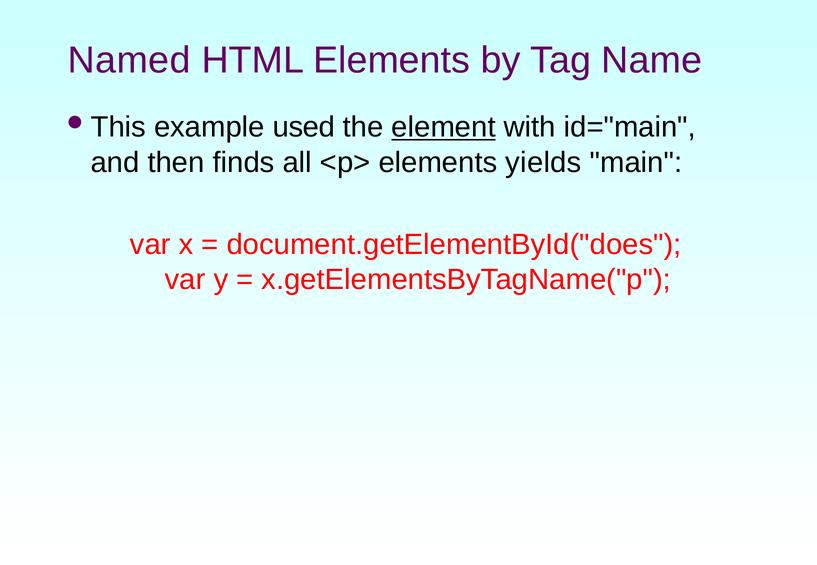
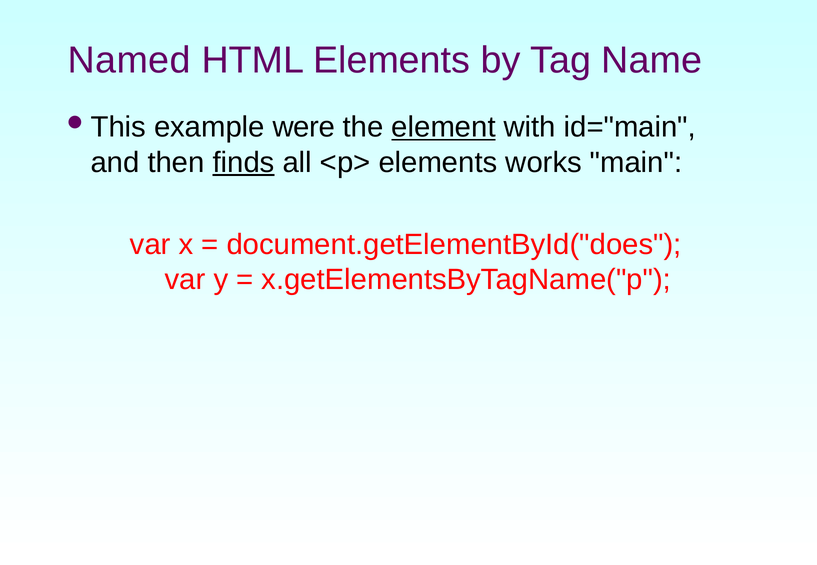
used: used -> were (304, 127)
finds underline: none -> present (244, 163)
yields: yields -> works (544, 163)
